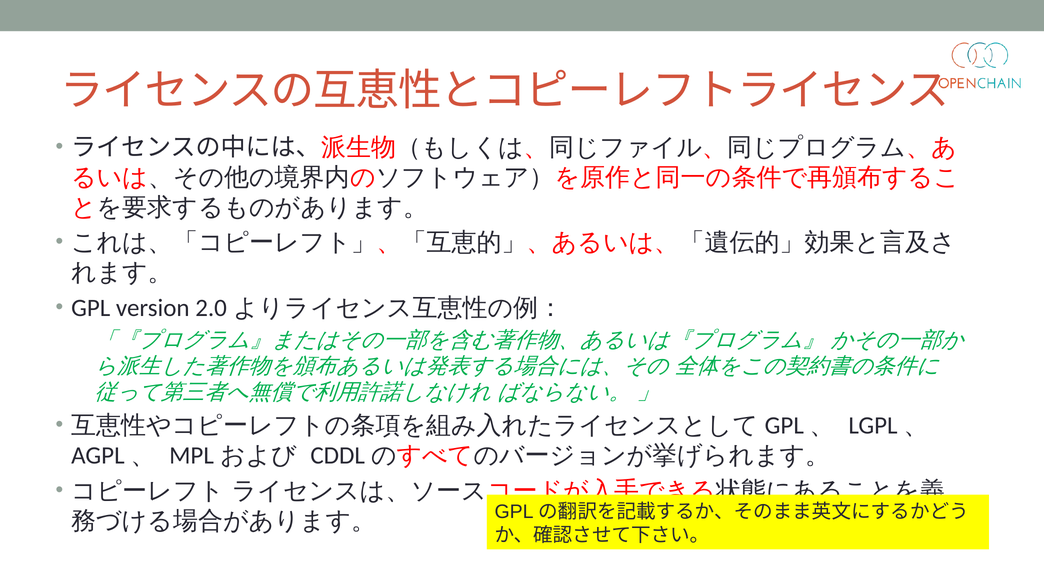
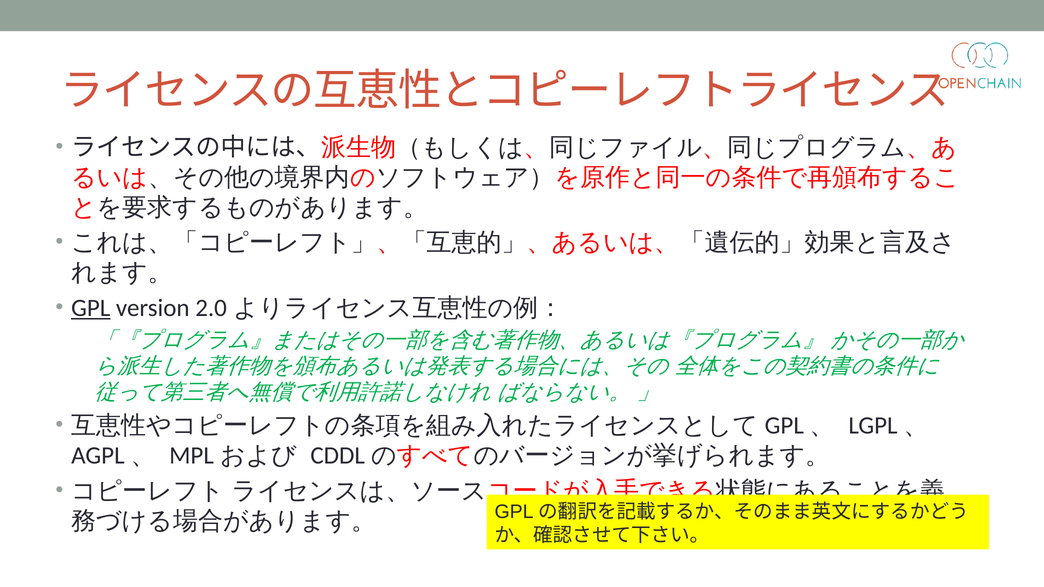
GPL underline: none -> present (91, 308)
